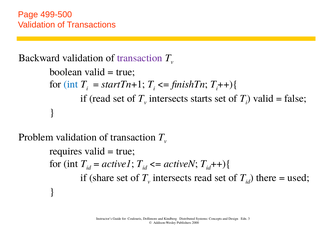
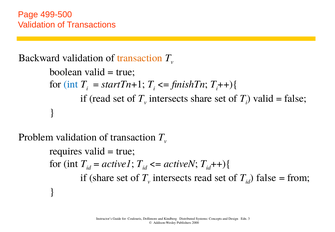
transaction colour: purple -> orange (140, 58)
intersects starts: starts -> share (201, 98)
there: there -> false (266, 178)
used: used -> from (299, 178)
